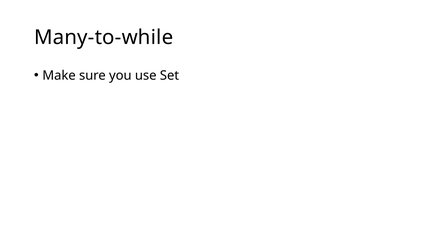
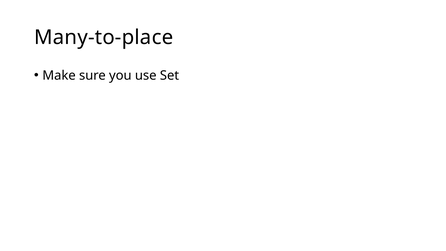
Many-to-while: Many-to-while -> Many-to-place (104, 37)
